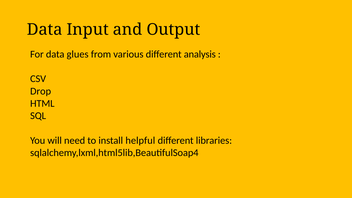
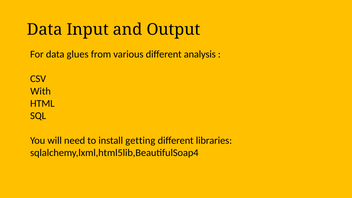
Drop: Drop -> With (41, 91)
helpful: helpful -> getting (140, 140)
